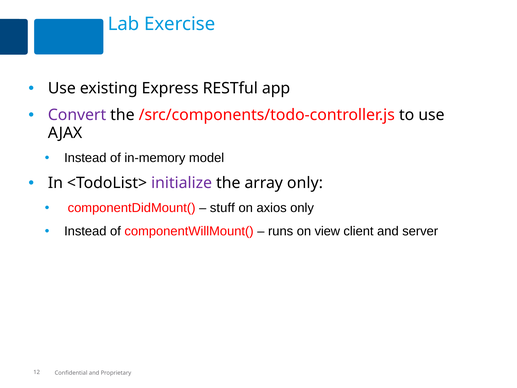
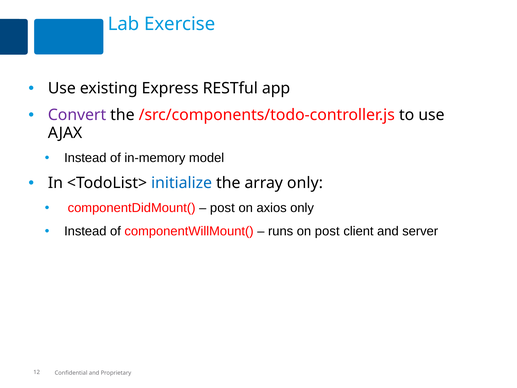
initialize colour: purple -> blue (182, 183)
stuff: stuff -> post (222, 208)
on view: view -> post (327, 231)
